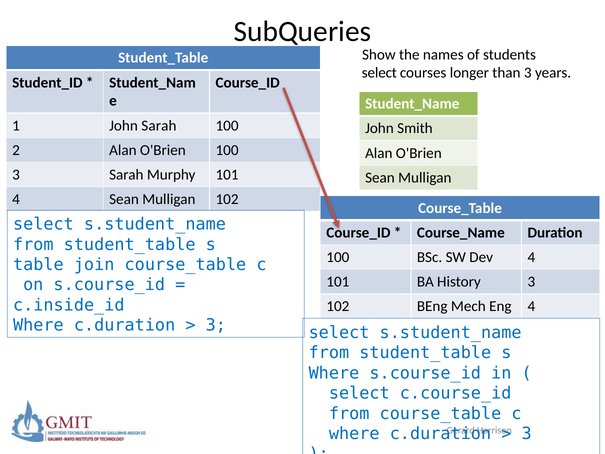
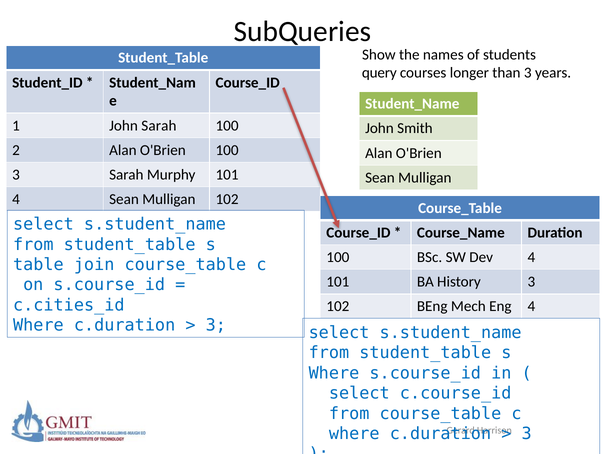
select: select -> query (379, 73)
c.inside_id: c.inside_id -> c.cities_id (69, 305)
